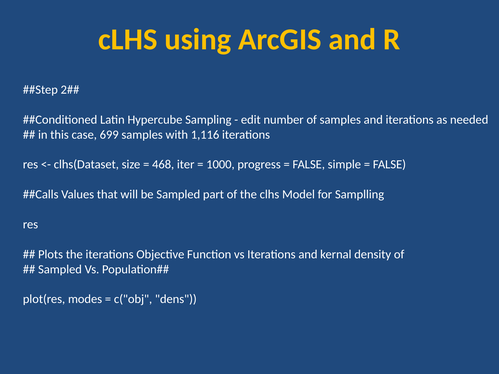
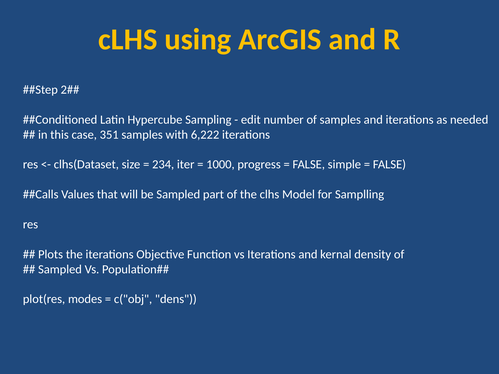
699: 699 -> 351 (109, 135)
1,116: 1,116 -> 6,222 (205, 135)
468: 468 -> 234 (163, 165)
